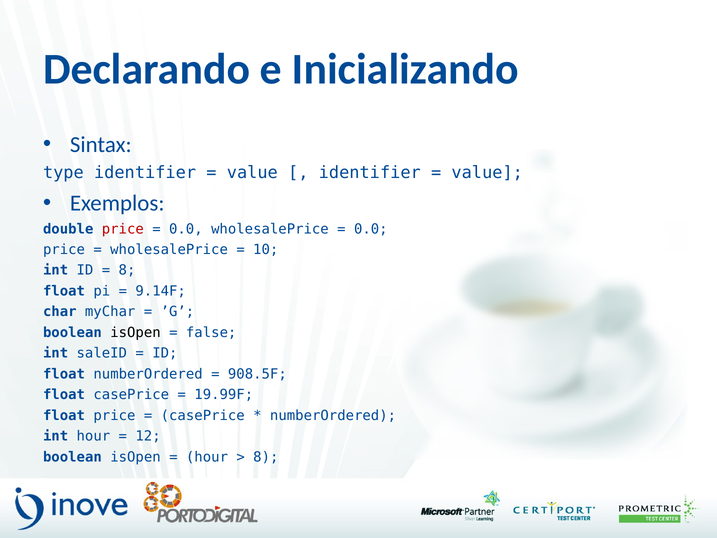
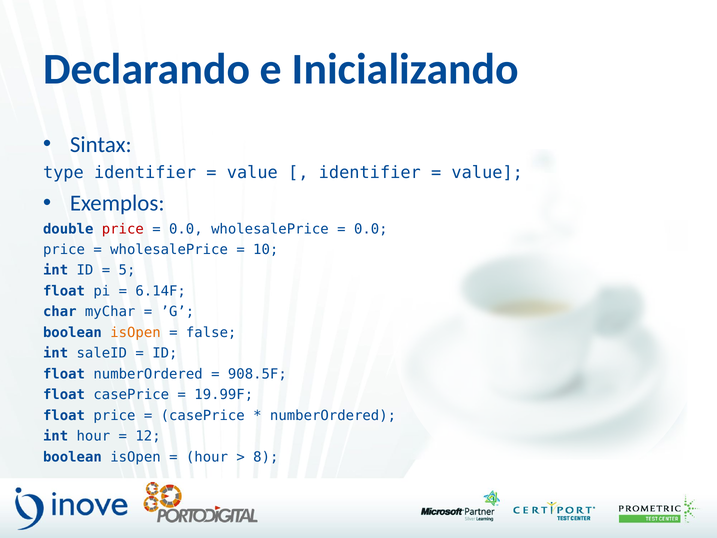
8: 8 -> 5 (127, 270)
9.14F: 9.14F -> 6.14F (161, 291)
isOpen colour: black -> orange (135, 332)
